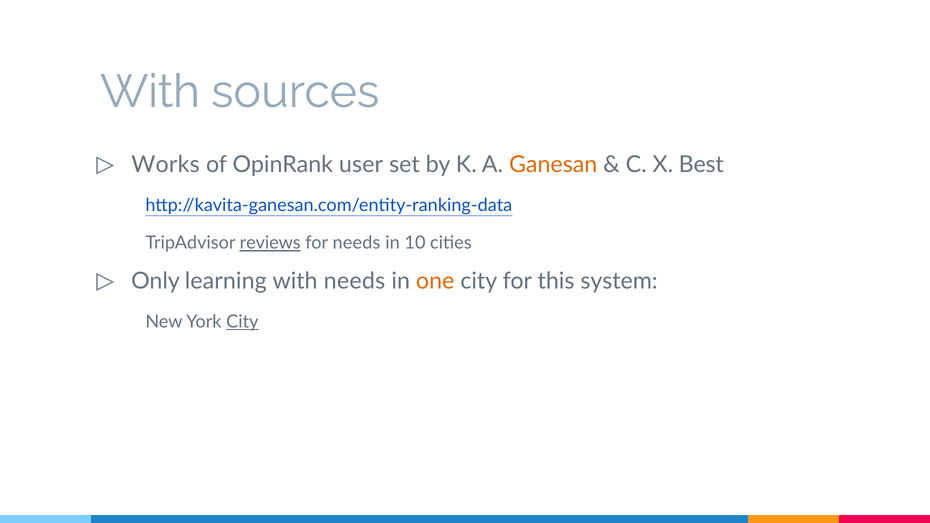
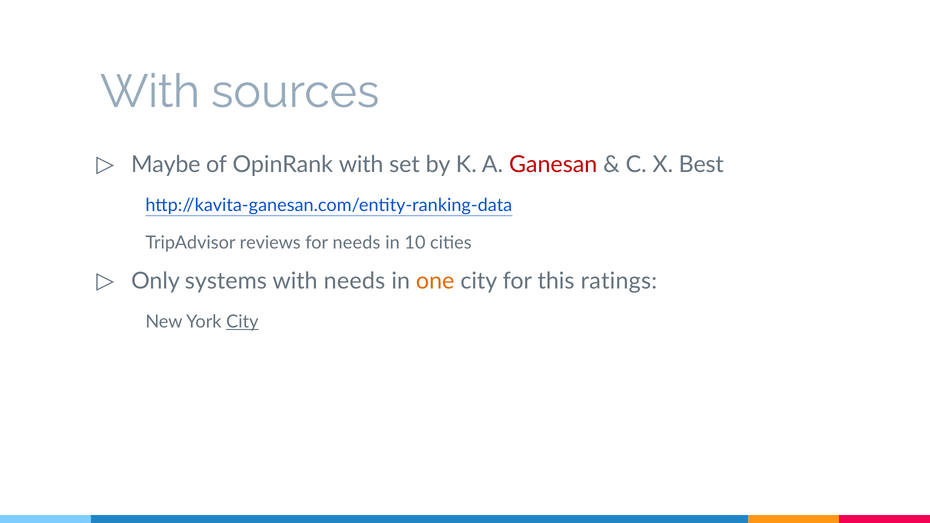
Works: Works -> Maybe (166, 165)
OpinRank user: user -> with (361, 165)
Ganesan colour: orange -> red (553, 165)
reviews underline: present -> none (270, 243)
learning: learning -> systems (226, 281)
system: system -> ratings (619, 281)
